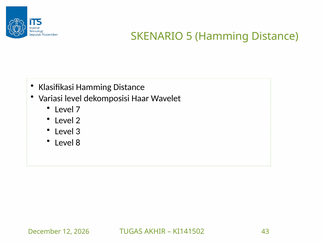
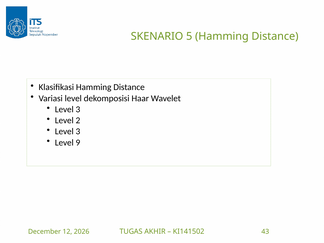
7: 7 -> 3 (78, 109)
8: 8 -> 9 (78, 143)
